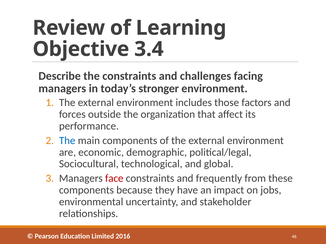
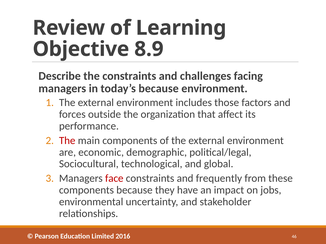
3.4: 3.4 -> 8.9 (149, 49)
today’s stronger: stronger -> because (159, 89)
The colour: blue -> red (67, 141)
